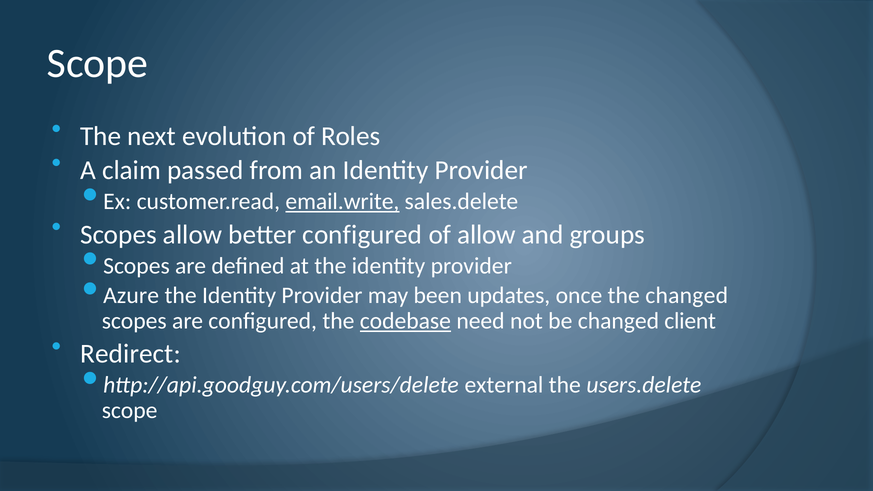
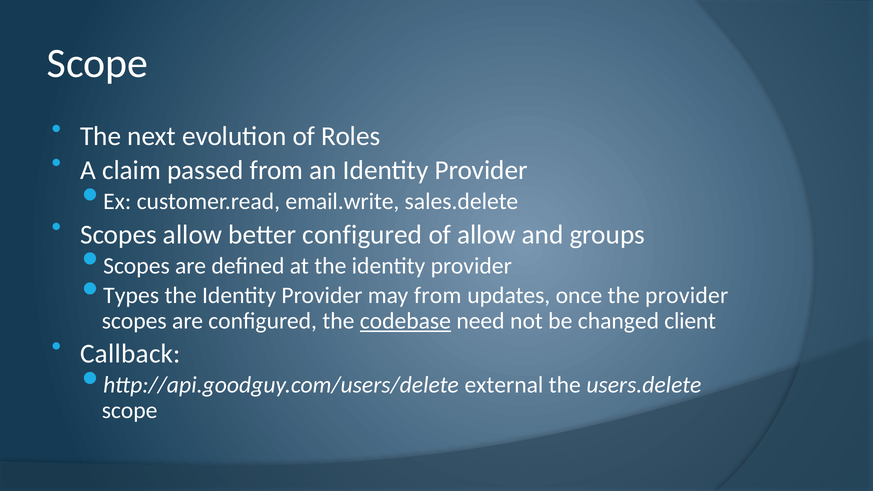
email.write underline: present -> none (342, 202)
Azure: Azure -> Types (131, 296)
may been: been -> from (438, 296)
the changed: changed -> provider (687, 296)
Redirect: Redirect -> Callback (130, 354)
